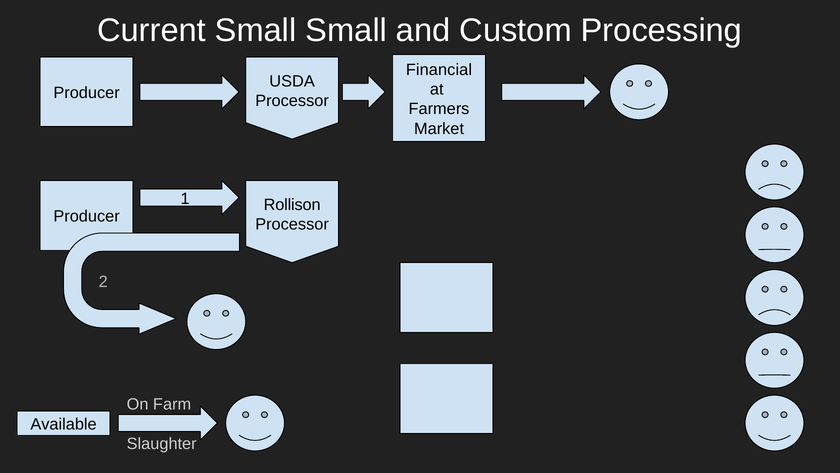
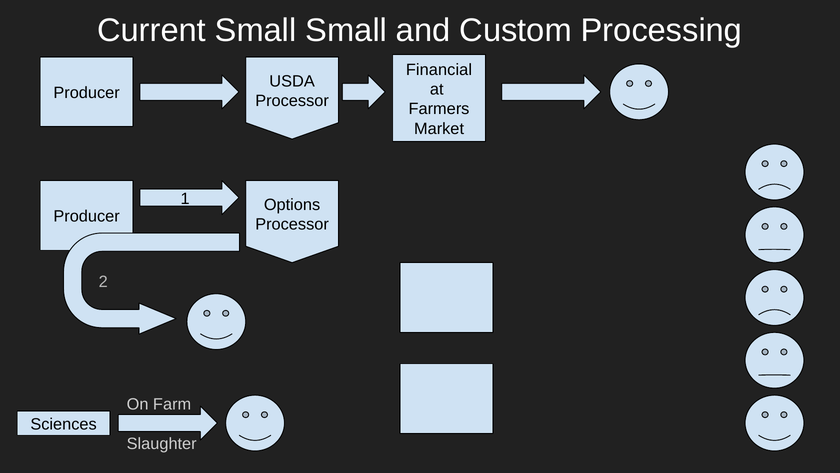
Rollison: Rollison -> Options (292, 205)
Available: Available -> Sciences (64, 424)
